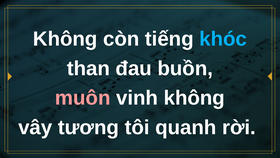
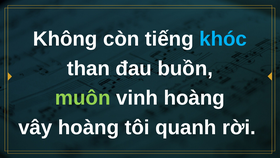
muôn colour: pink -> light green (83, 98)
vinh không: không -> hoàng (194, 98)
vây tương: tương -> hoàng (89, 127)
